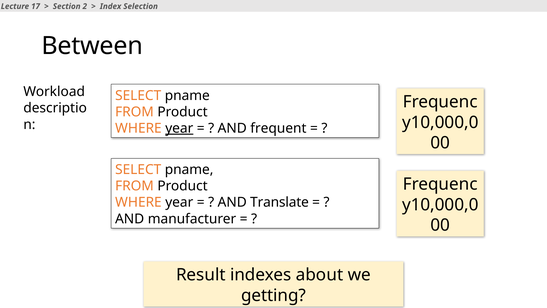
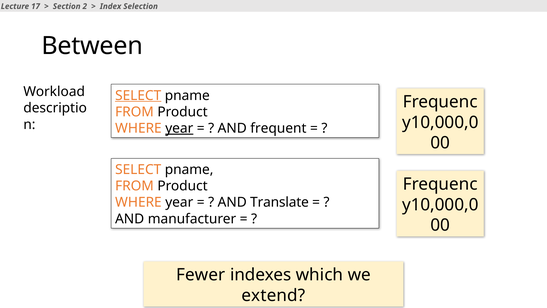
SELECT underline: none -> present (138, 95)
Result: Result -> Fewer (201, 275)
about: about -> which (319, 275)
getting: getting -> extend (273, 295)
